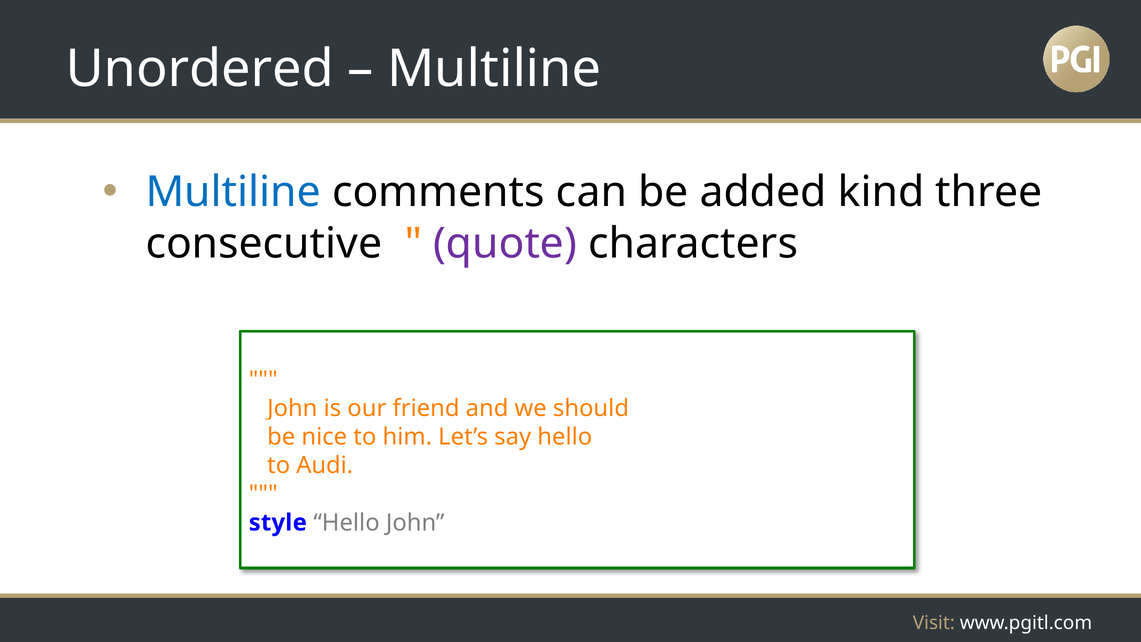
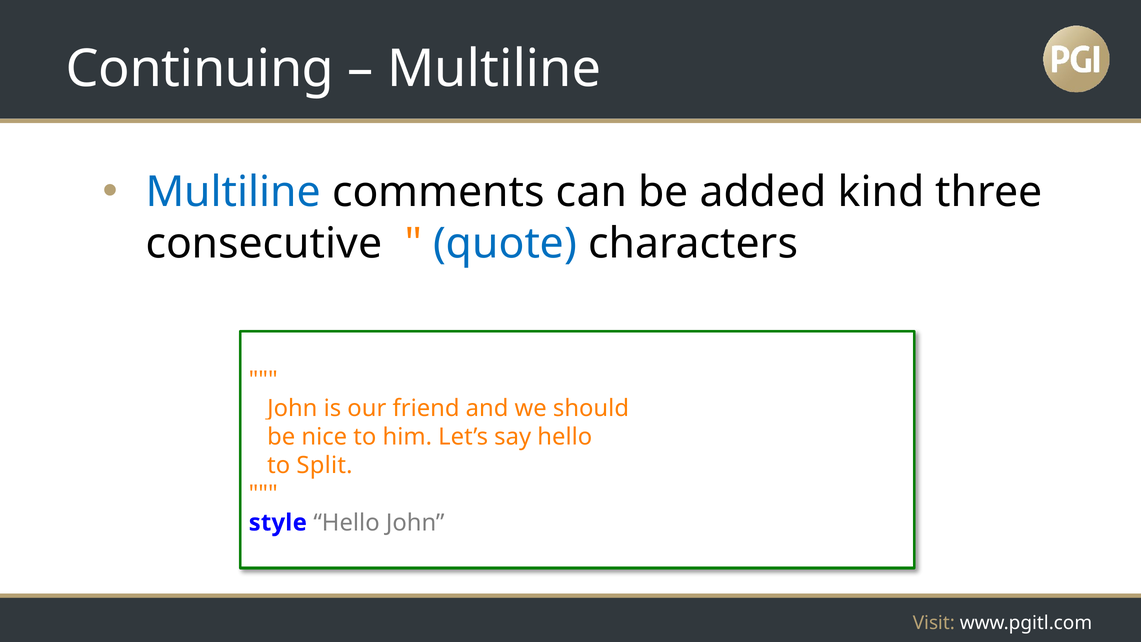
Unordered: Unordered -> Continuing (200, 69)
quote colour: purple -> blue (505, 243)
Audi: Audi -> Split (325, 465)
